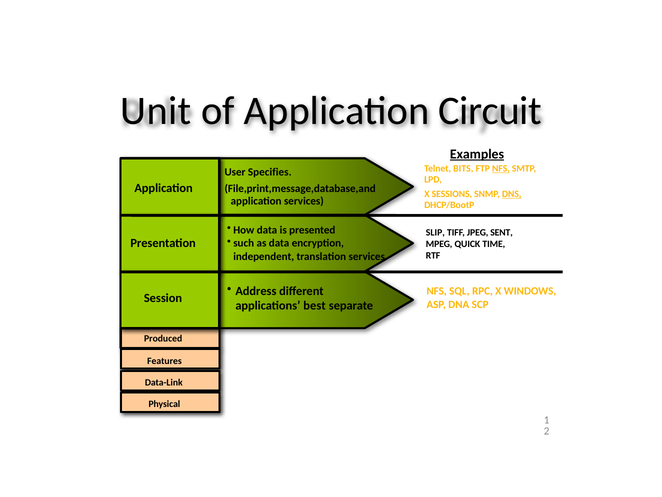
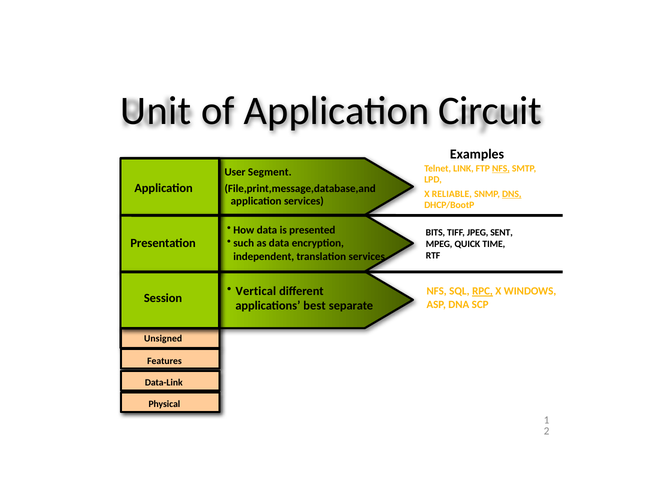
Examples underline: present -> none (477, 154)
BITS: BITS -> LINK (463, 168)
Specifies: Specifies -> Segment (270, 172)
SESSIONS: SESSIONS -> RELIABLE (452, 194)
SLIP: SLIP -> BITS (435, 232)
Address: Address -> Vertical (256, 291)
RPC underline: none -> present (482, 291)
Produced: Produced -> Unsigned (163, 338)
